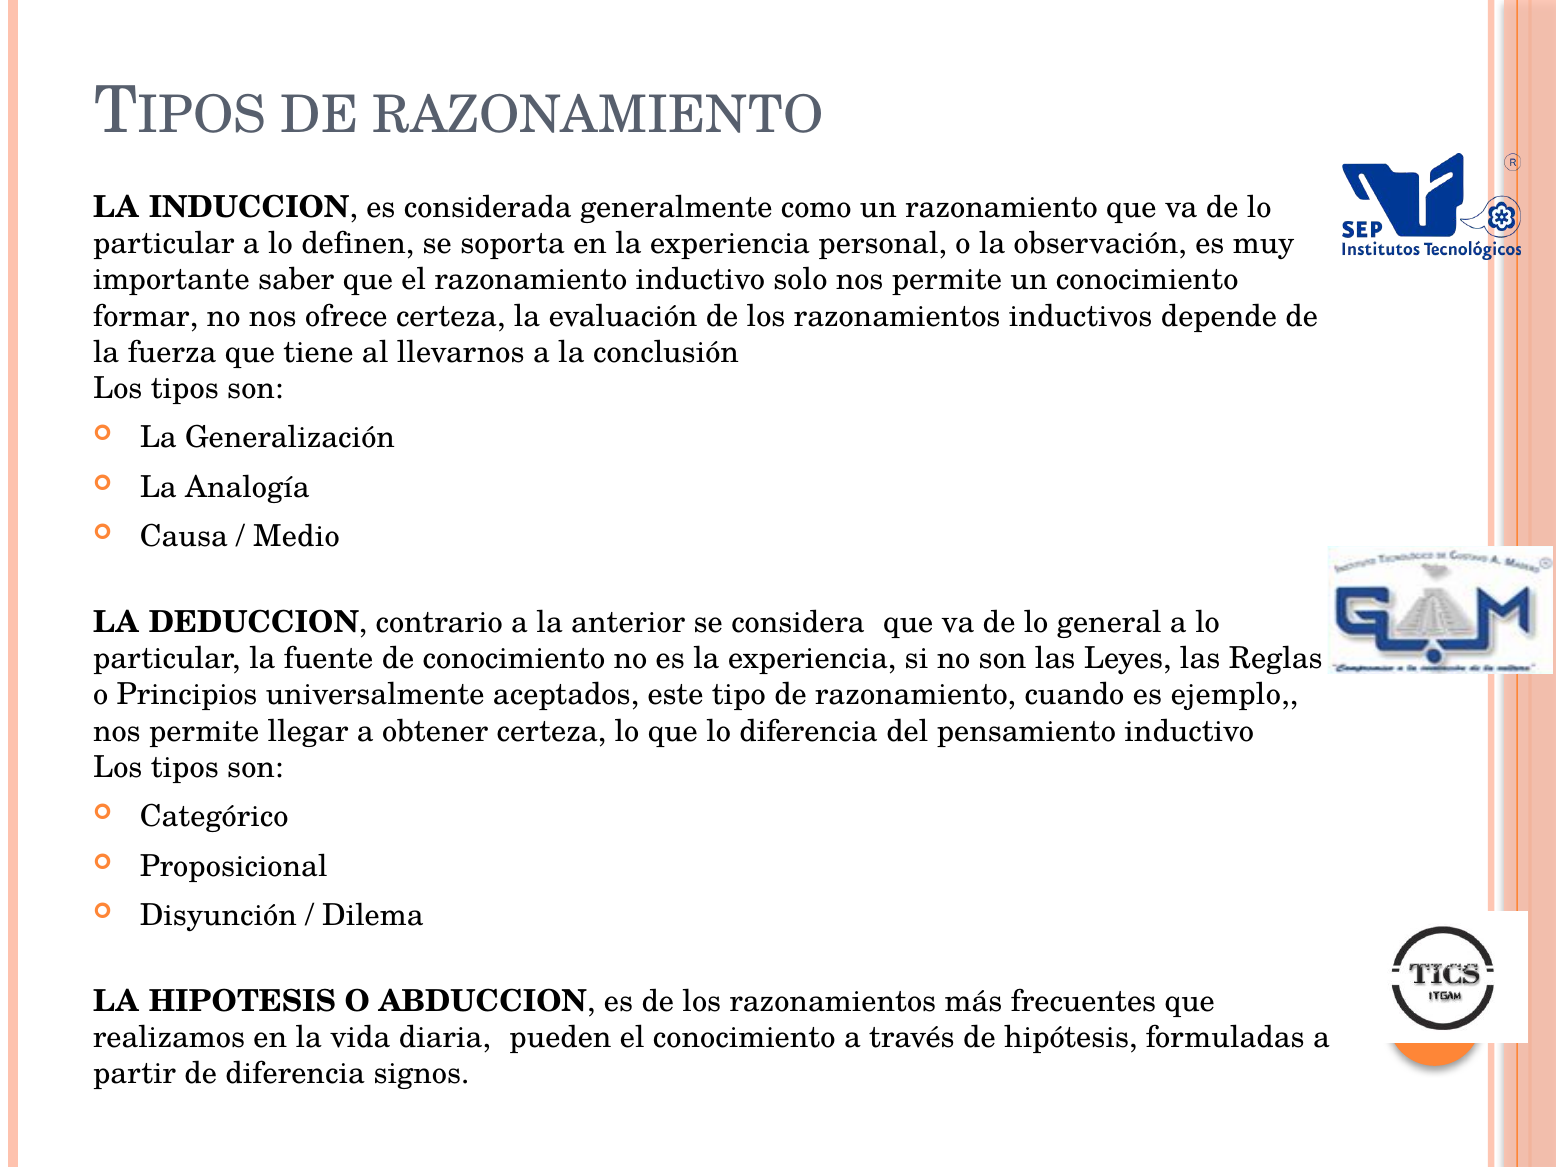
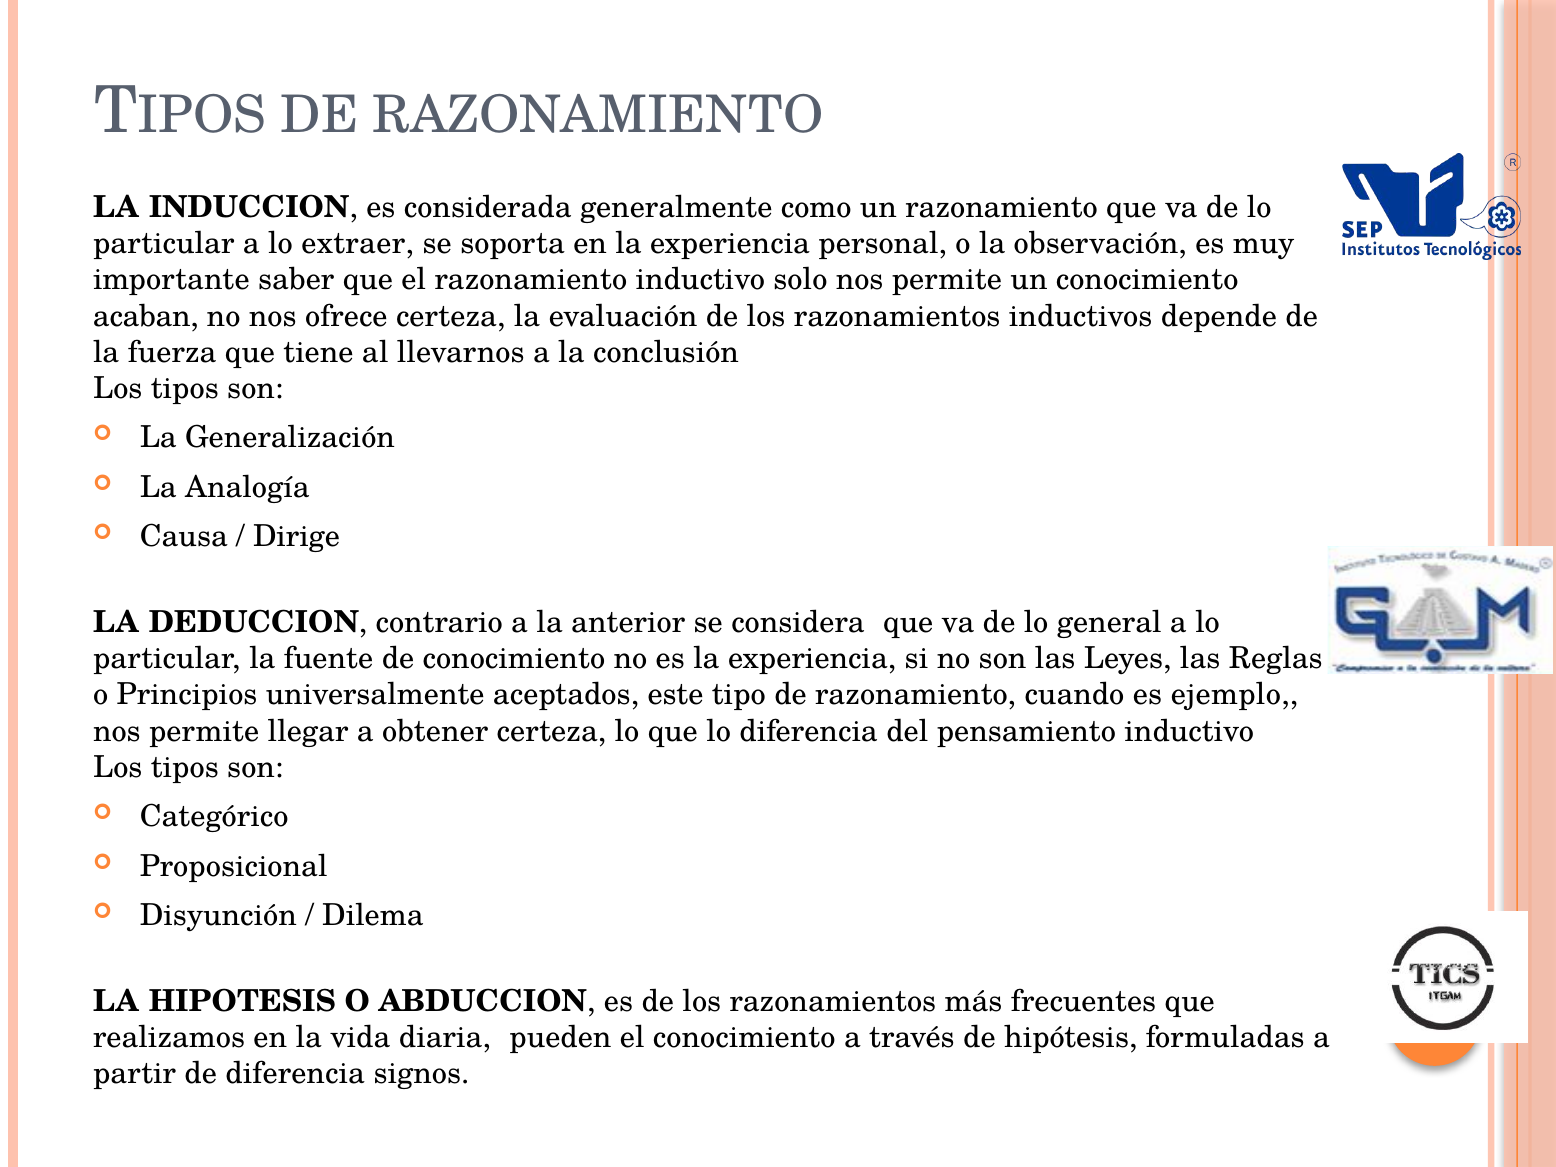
definen: definen -> extraer (358, 243)
formar: formar -> acaban (146, 316)
Medio: Medio -> Dirige (297, 537)
